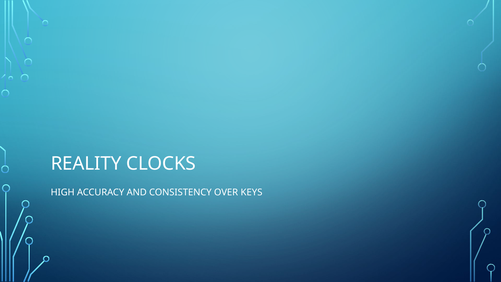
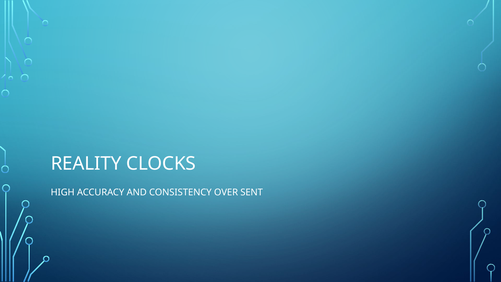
KEYS: KEYS -> SENT (252, 192)
